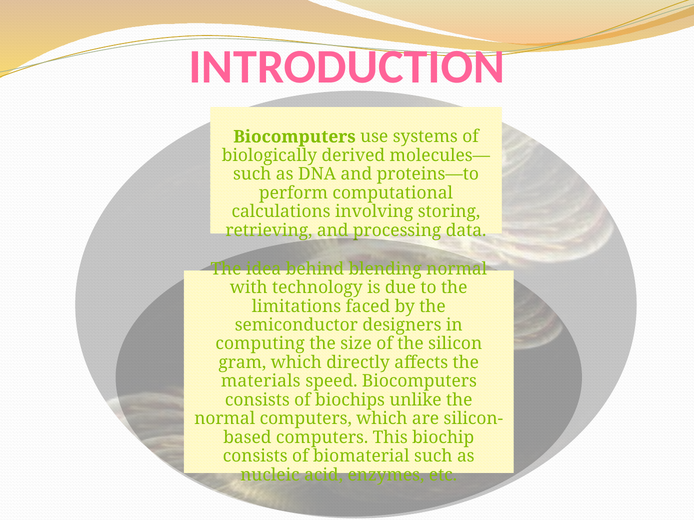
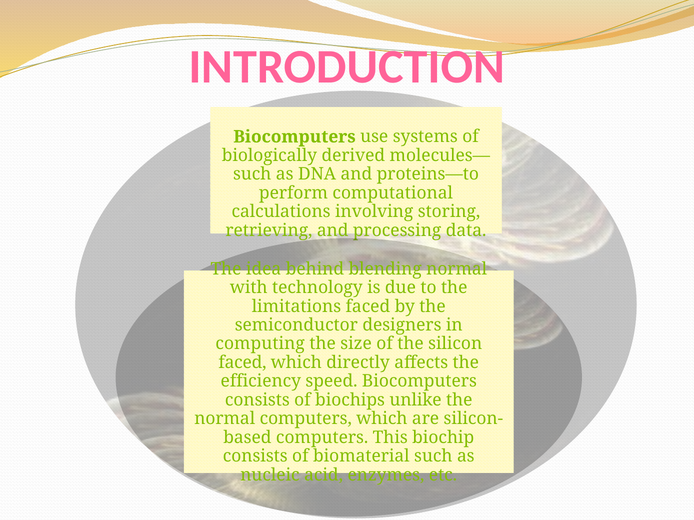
gram: gram -> faced (242, 363)
materials: materials -> efficiency (261, 382)
